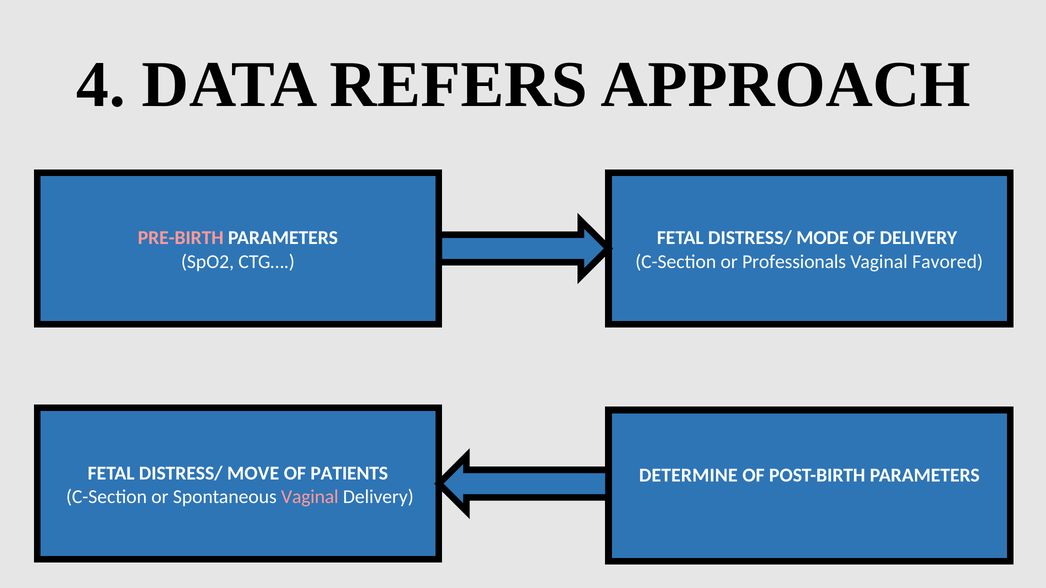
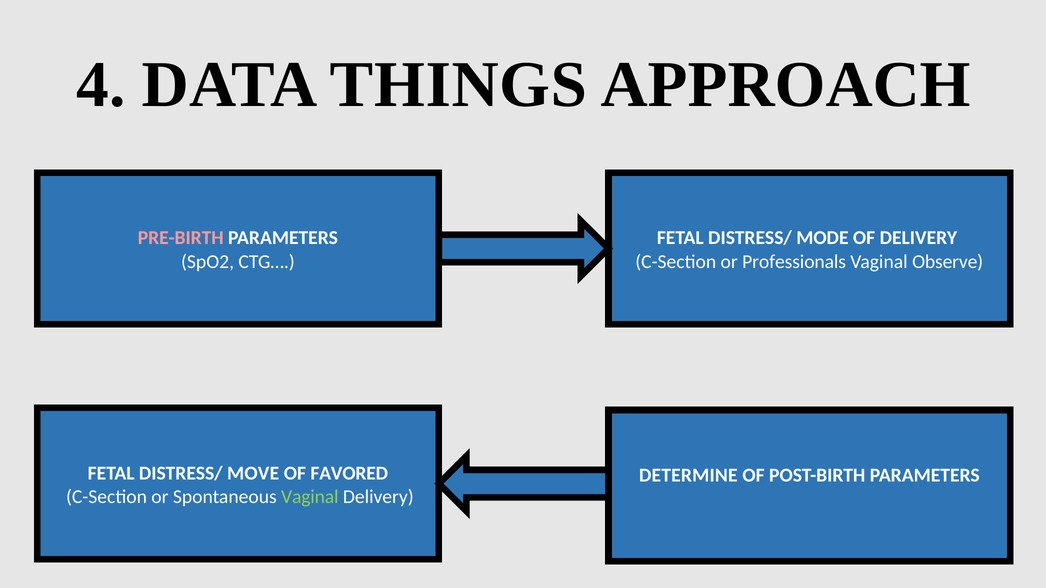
REFERS: REFERS -> THINGS (459, 85)
Favored: Favored -> Observe (948, 262)
PATIENTS: PATIENTS -> FAVORED (349, 474)
Vaginal colour: pink -> light green (310, 497)
